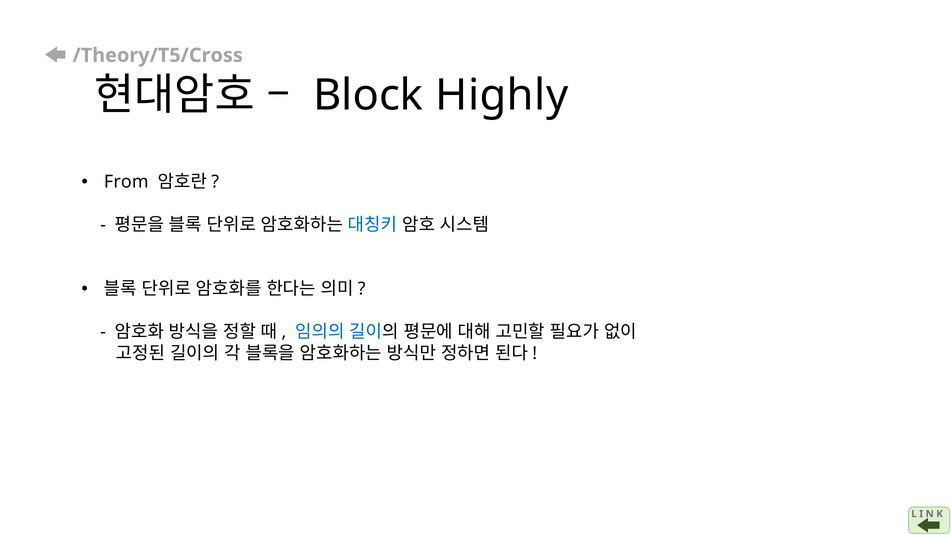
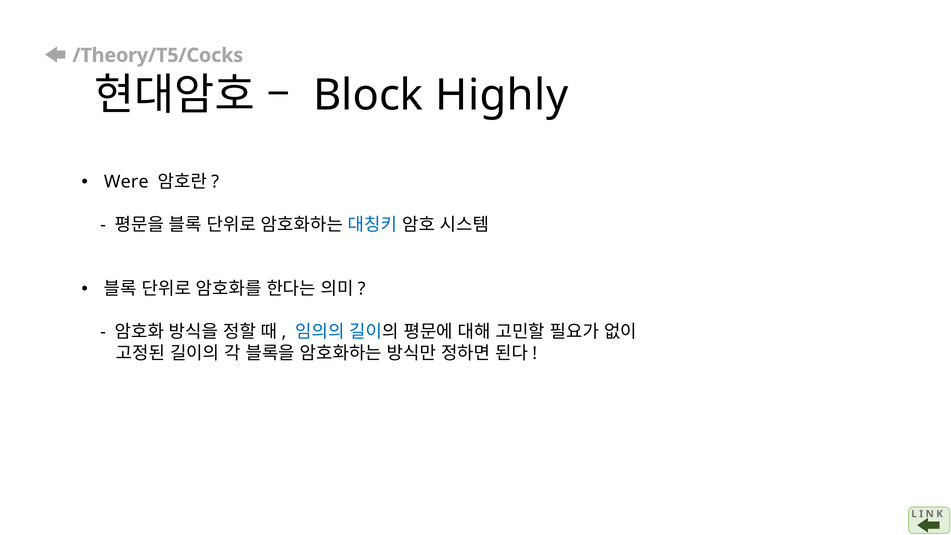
/Theory/T5/Cross: /Theory/T5/Cross -> /Theory/T5/Cocks (158, 55)
From: From -> Were (126, 182)
